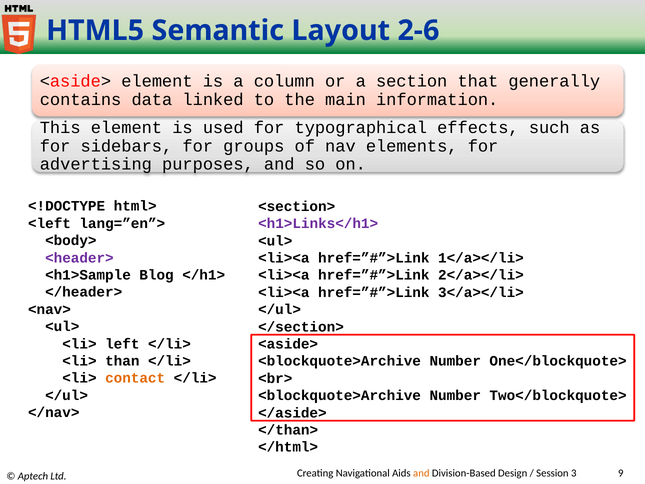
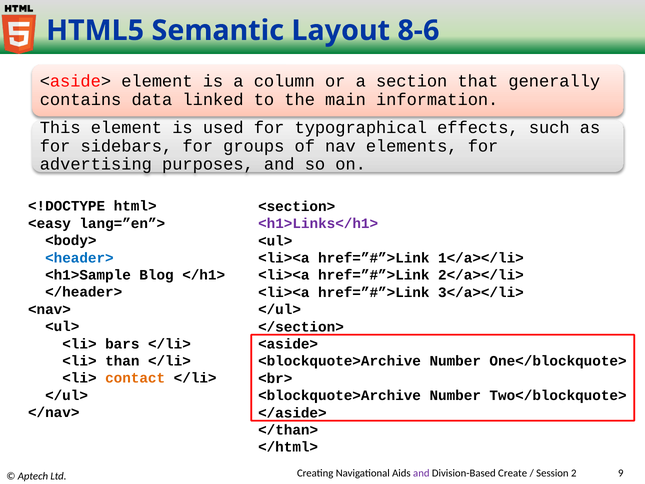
2-6: 2-6 -> 8-6 (418, 30)
<left: <left -> <easy (49, 223)
<header> colour: purple -> blue (79, 258)
left: left -> bars (122, 344)
and colour: orange -> purple (421, 473)
Design: Design -> Create (513, 473)
3: 3 -> 2 (574, 473)
